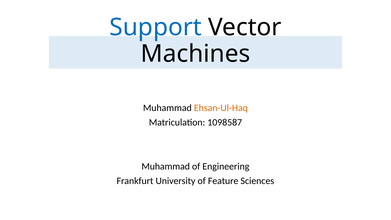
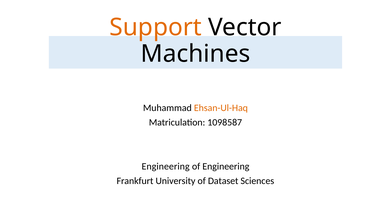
Support colour: blue -> orange (156, 27)
Muhammad: Muhammad -> Engineering (166, 166)
Feature: Feature -> Dataset (223, 181)
